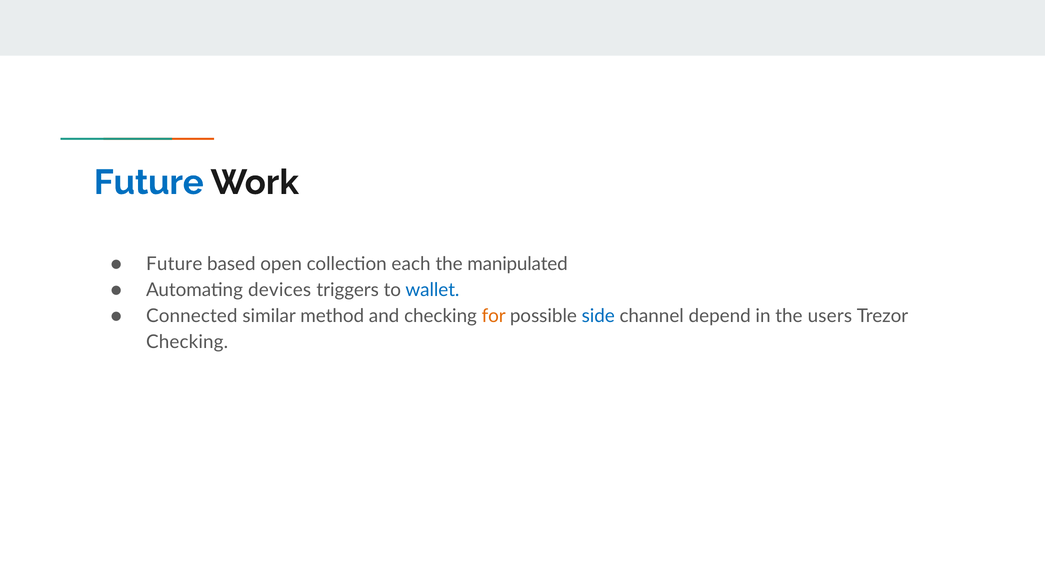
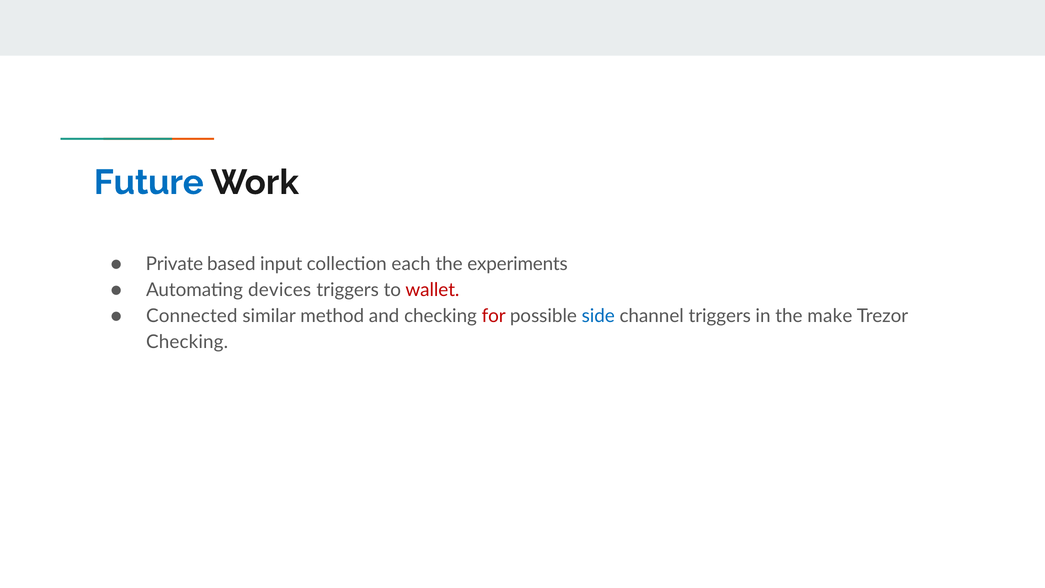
Future: Future -> Private (174, 264)
open: open -> input (281, 264)
manipulated: manipulated -> experiments (518, 264)
wallet colour: blue -> red (432, 290)
for colour: orange -> red (494, 316)
channel depend: depend -> triggers (720, 316)
users: users -> make (830, 316)
